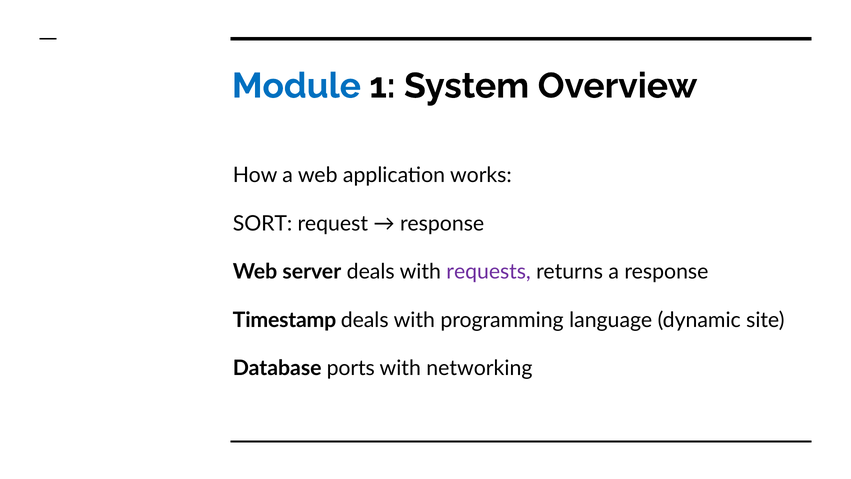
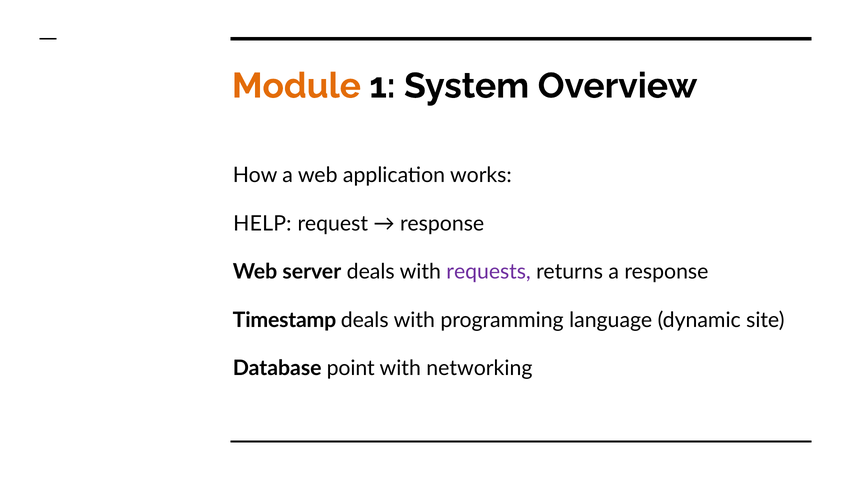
Module colour: blue -> orange (296, 86)
SORT: SORT -> HELP (262, 223)
ports: ports -> point (351, 368)
